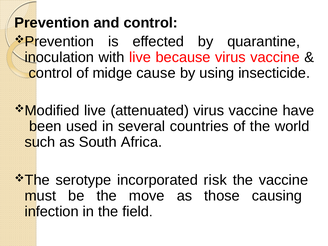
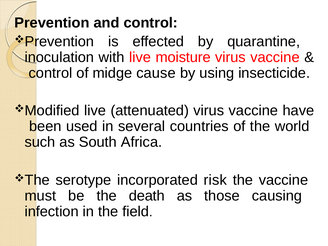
because: because -> moisture (183, 57)
move: move -> death (147, 196)
